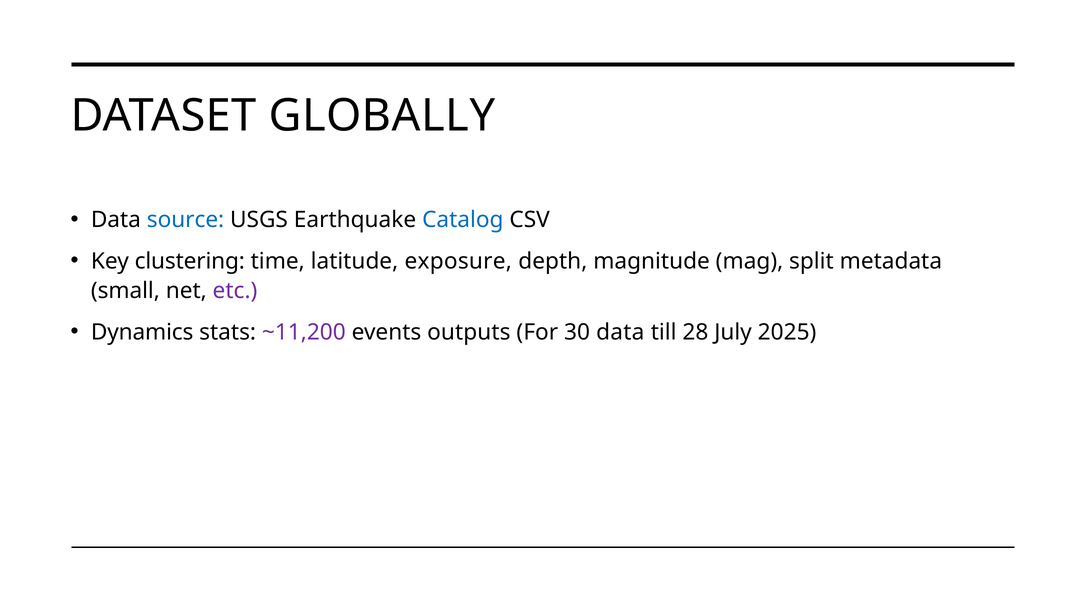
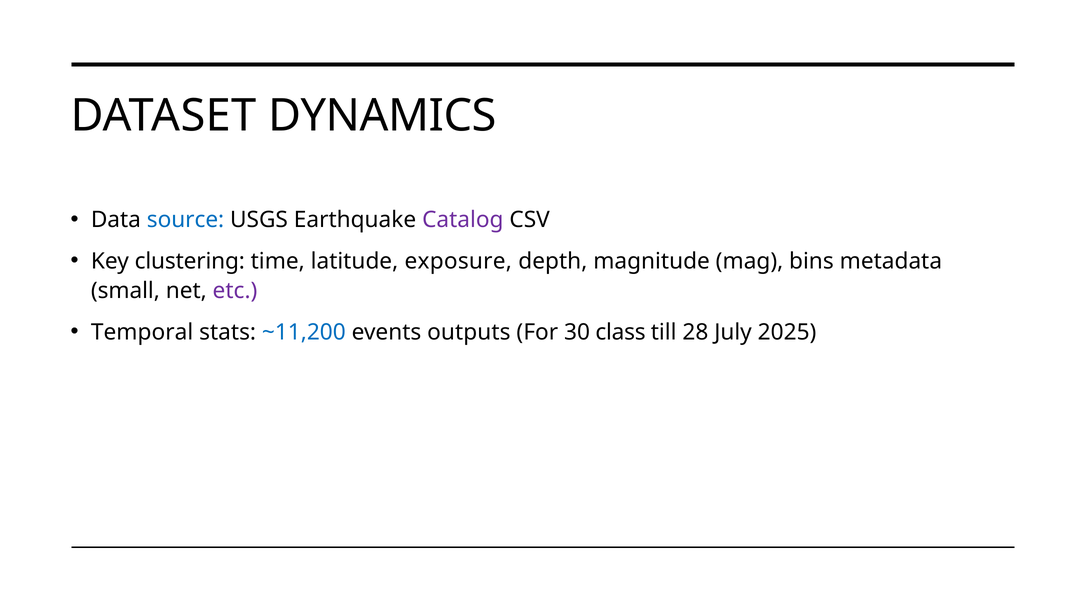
GLOBALLY: GLOBALLY -> DYNAMICS (382, 116)
Catalog colour: blue -> purple (463, 220)
split: split -> bins (811, 261)
Dynamics: Dynamics -> Temporal (142, 332)
~11,200 colour: purple -> blue (304, 332)
30 data: data -> class (621, 332)
